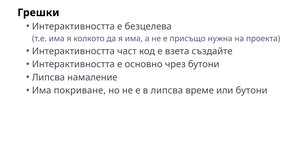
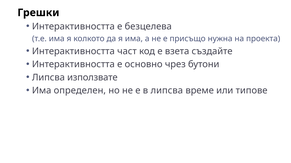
намаление: намаление -> използвате (92, 78)
покриване: покриване -> определен (80, 91)
или бутони: бутони -> типове (252, 91)
